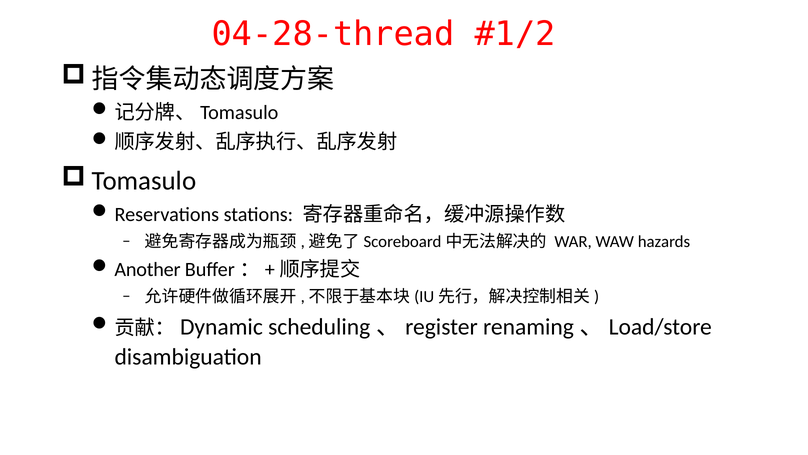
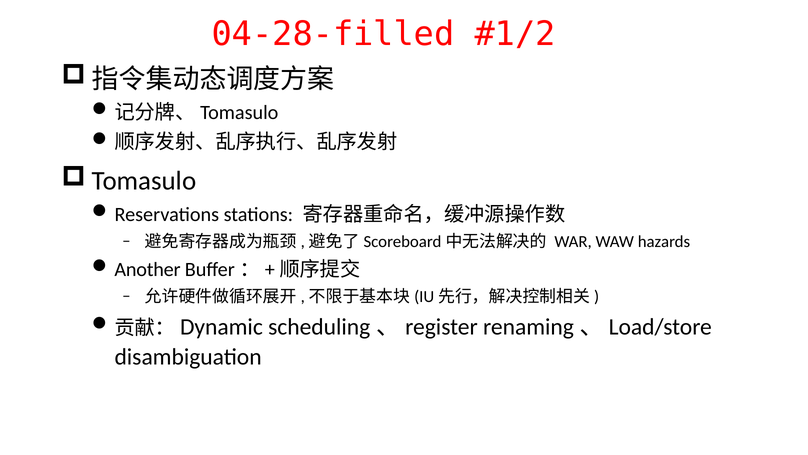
04-28-thread: 04-28-thread -> 04-28-filled (333, 34)
